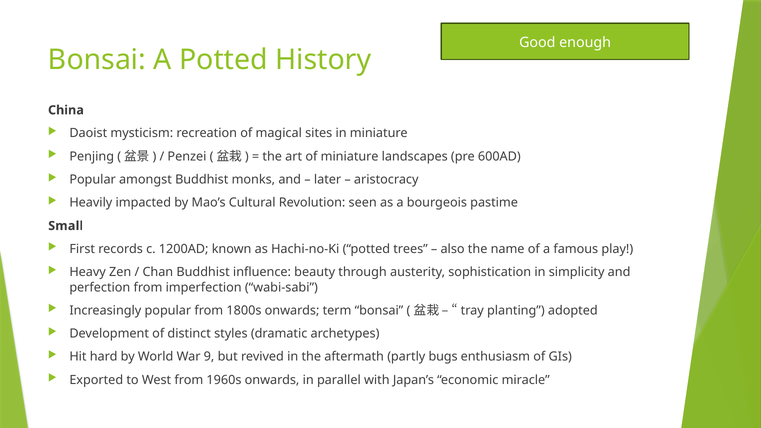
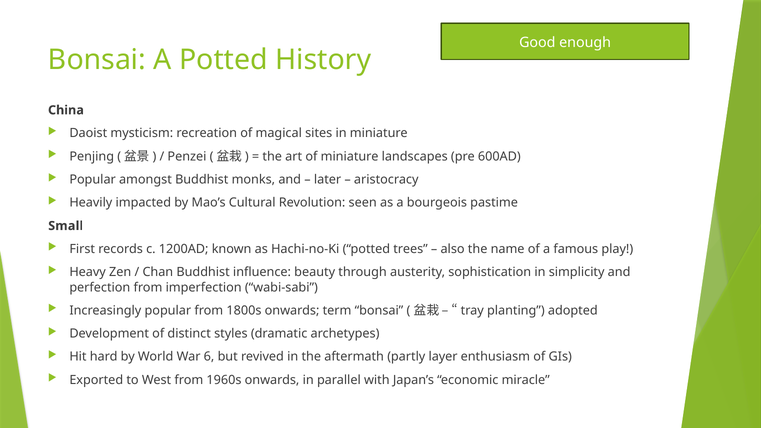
9: 9 -> 6 (209, 357)
bugs: bugs -> layer (443, 357)
